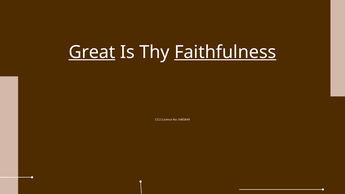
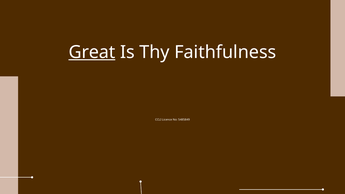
Faithfulness underline: present -> none (225, 52)
